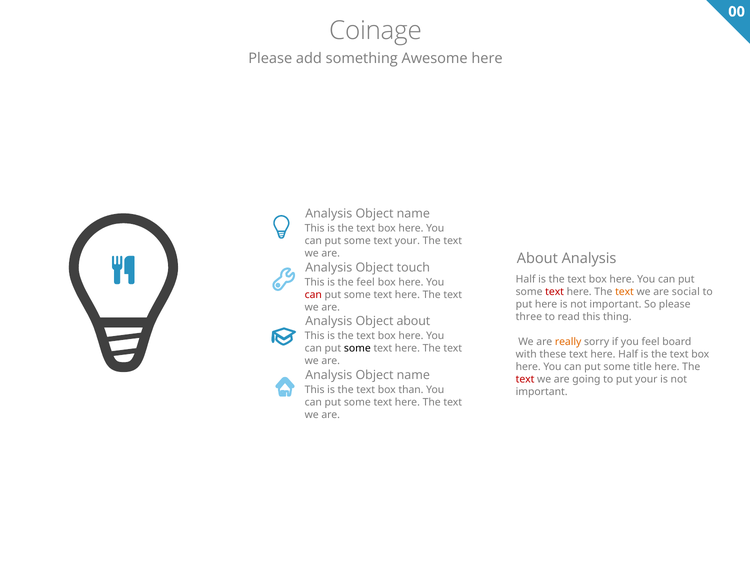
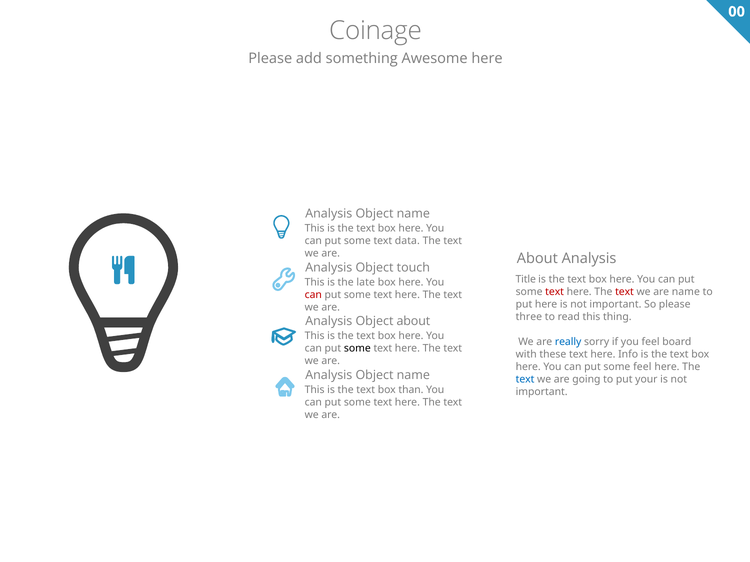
text your: your -> data (407, 241)
Half: Half -> Title (526, 280)
the feel: feel -> late (366, 282)
text colour: orange -> red (625, 292)
are social: social -> name (686, 292)
really colour: orange -> blue (568, 342)
here Half: Half -> Info (628, 355)
some title: title -> feel (642, 367)
text colour: red -> blue (525, 380)
